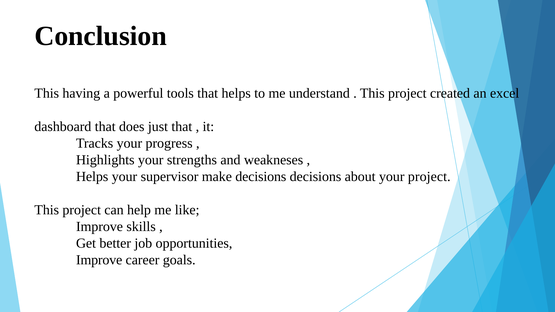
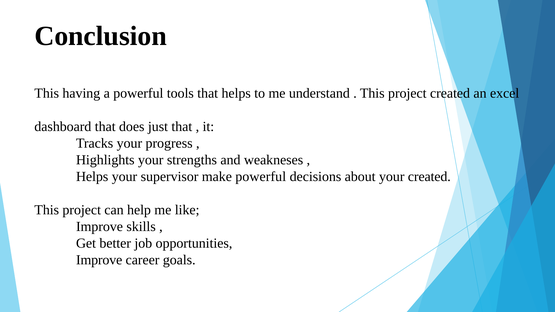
make decisions: decisions -> powerful (261, 177)
your project: project -> created (429, 177)
